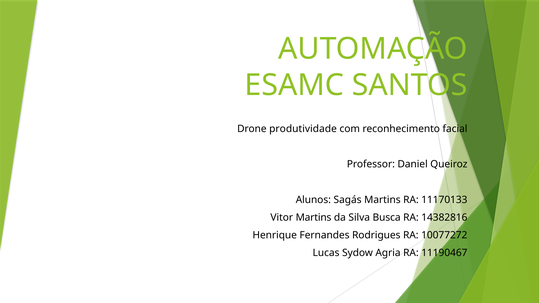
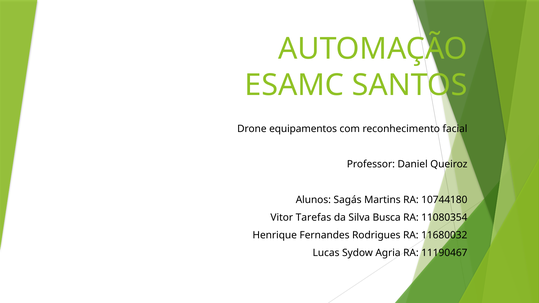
produtividade: produtividade -> equipamentos (303, 129)
11170133: 11170133 -> 10744180 (444, 200)
Vitor Martins: Martins -> Tarefas (313, 218)
14382816: 14382816 -> 11080354 (444, 218)
10077272: 10077272 -> 11680032 (444, 235)
